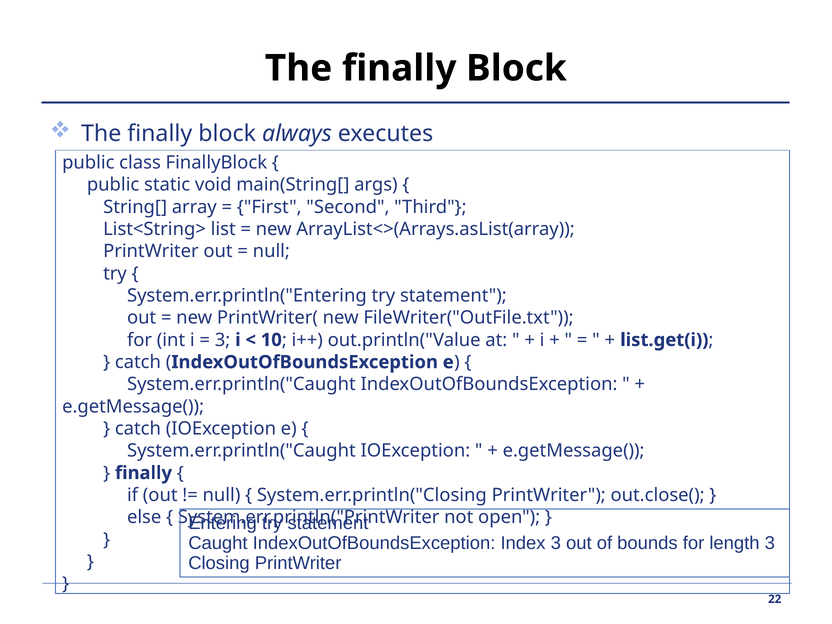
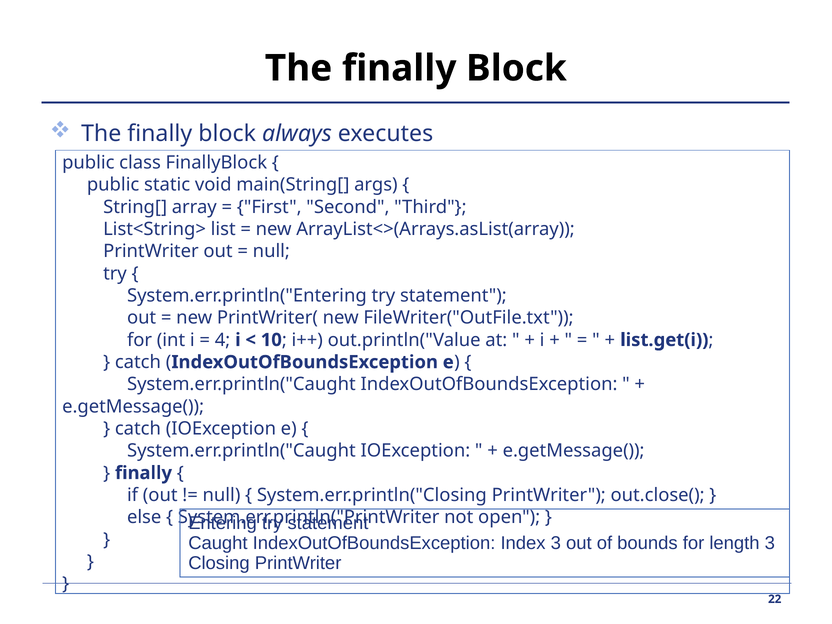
3: 3 -> 4 (223, 340)
